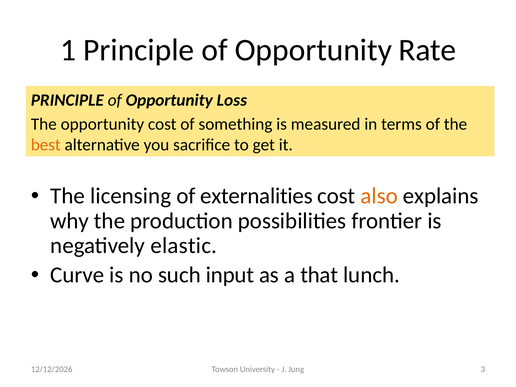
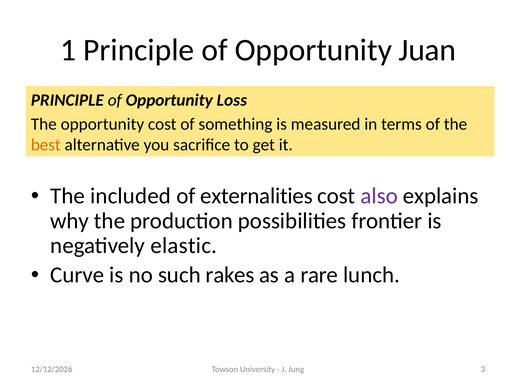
Rate: Rate -> Juan (427, 50)
licensing: licensing -> included (131, 196)
also colour: orange -> purple (379, 196)
input: input -> rakes (230, 275)
that: that -> rare (319, 275)
